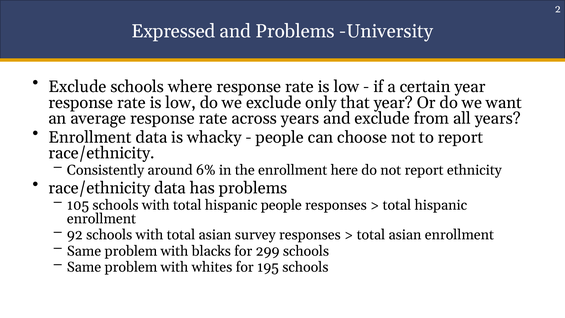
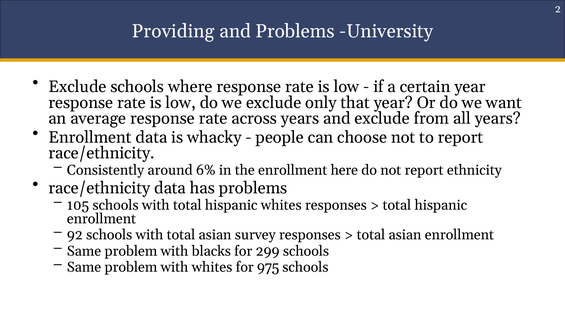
Expressed: Expressed -> Providing (173, 31)
hispanic people: people -> whites (281, 205)
195: 195 -> 975 (268, 267)
